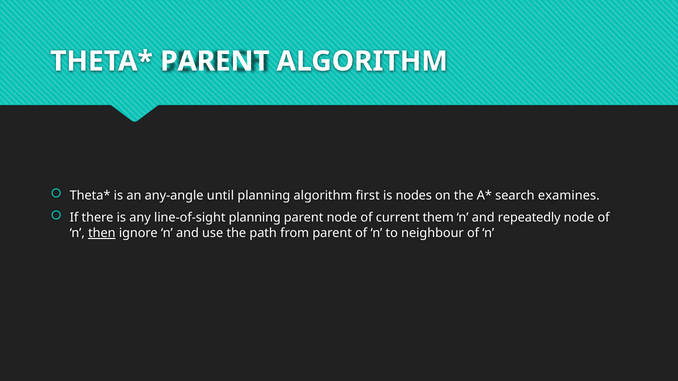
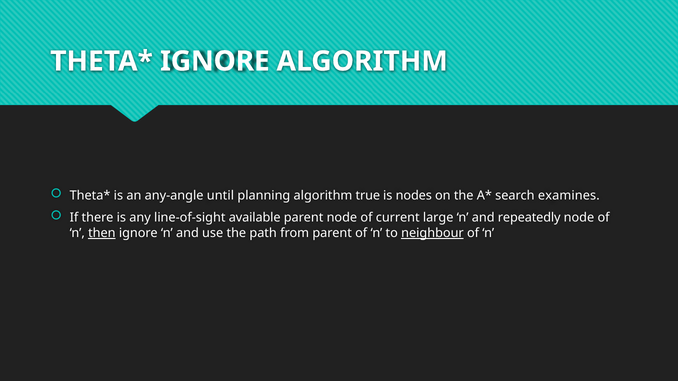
PARENT: PARENT -> IGNORE (215, 61)
first: first -> true (368, 196)
line-of-sight planning: planning -> available (255, 218)
them: them -> large (438, 218)
neighbour underline: none -> present (432, 233)
